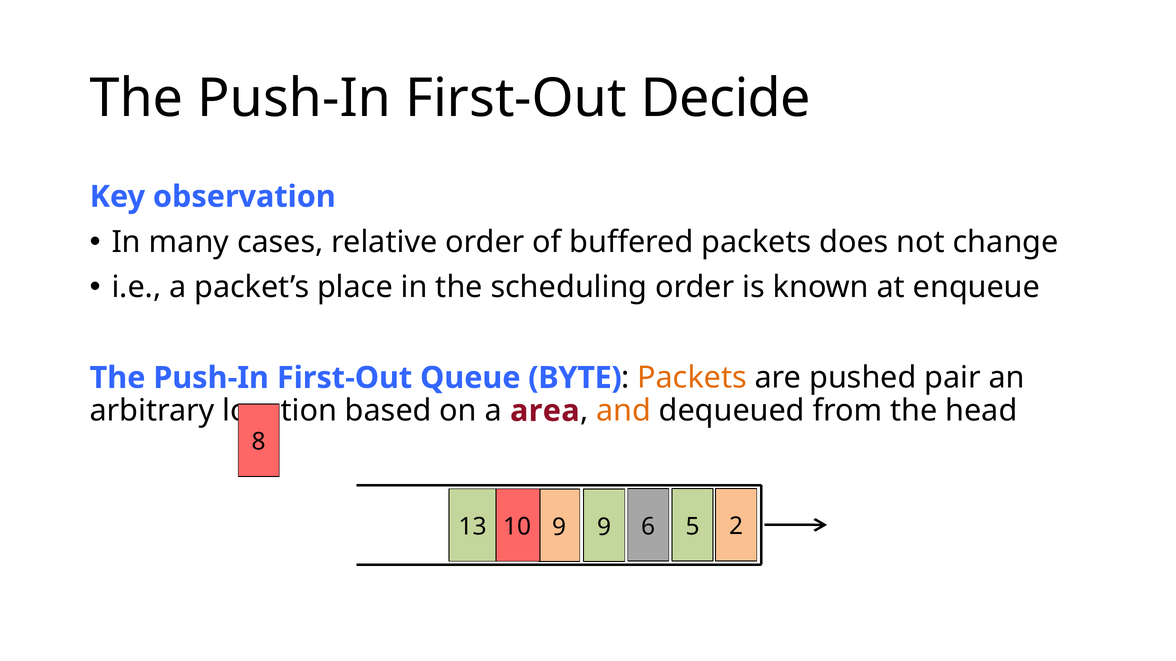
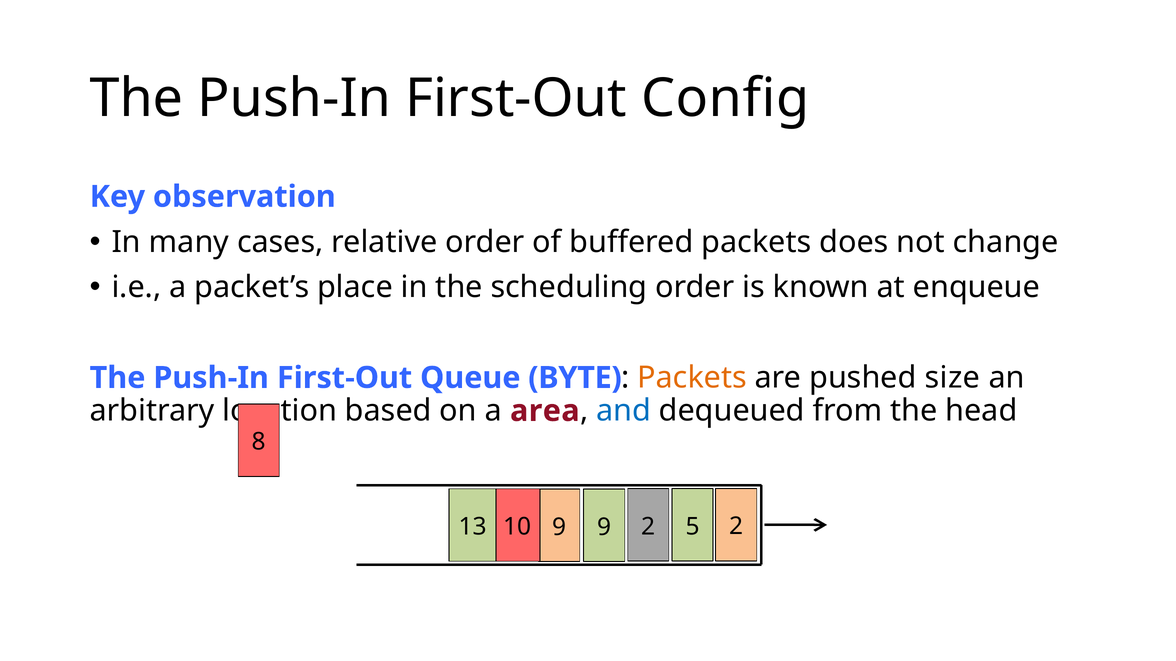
Decide: Decide -> Config (725, 99)
pair: pair -> size (952, 378)
and colour: orange -> blue (624, 411)
9 6: 6 -> 2 (648, 527)
